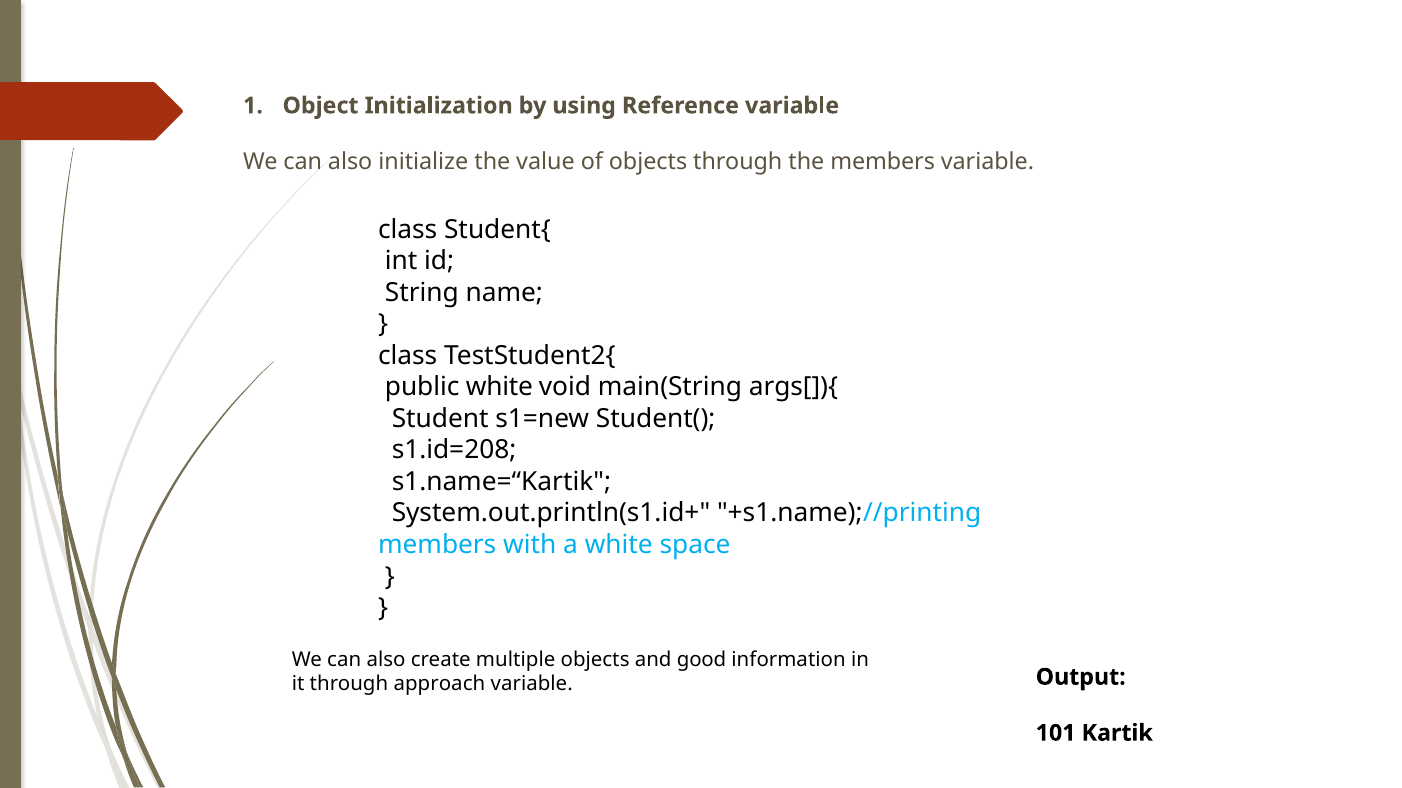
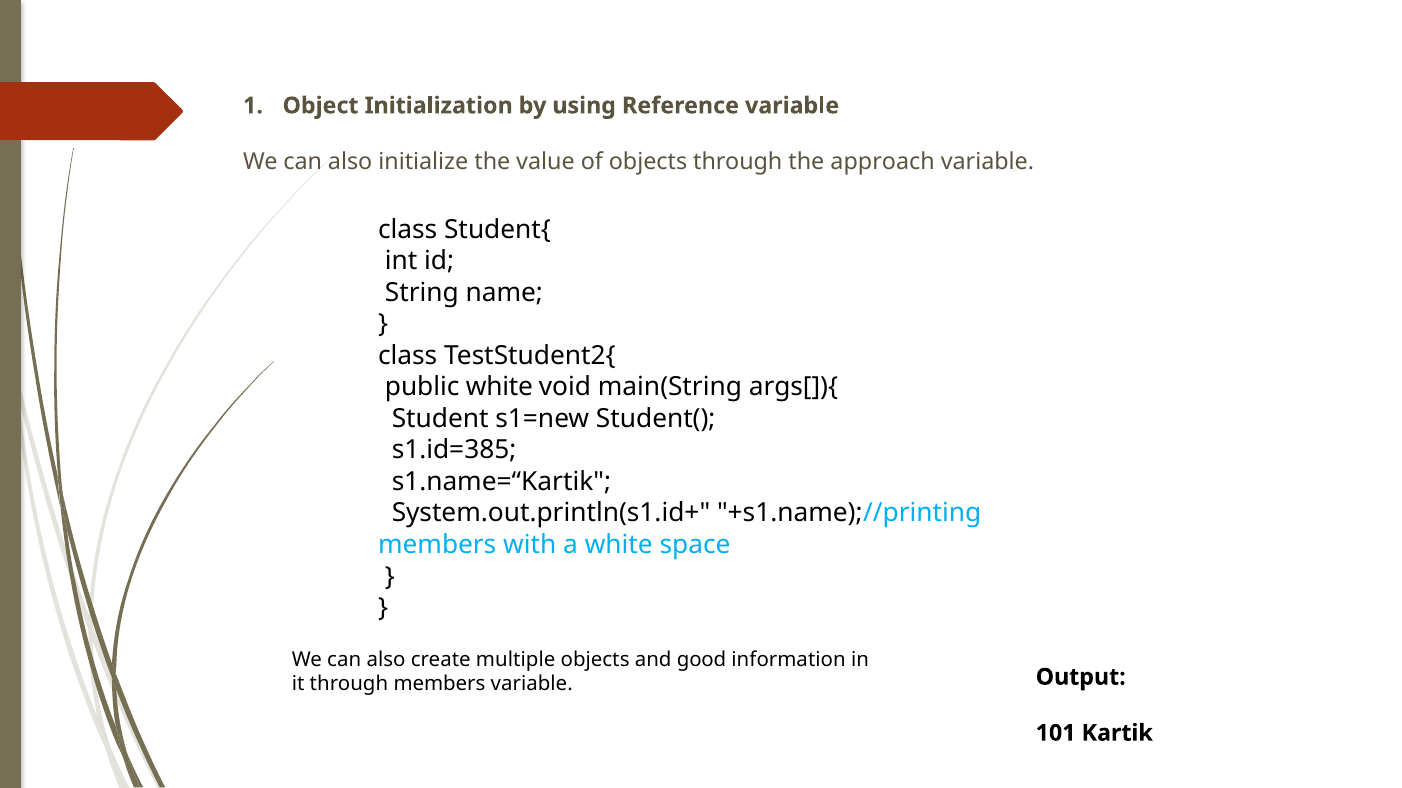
the members: members -> approach (883, 162)
s1.id=208: s1.id=208 -> s1.id=385 (454, 451)
through approach: approach -> members (439, 685)
